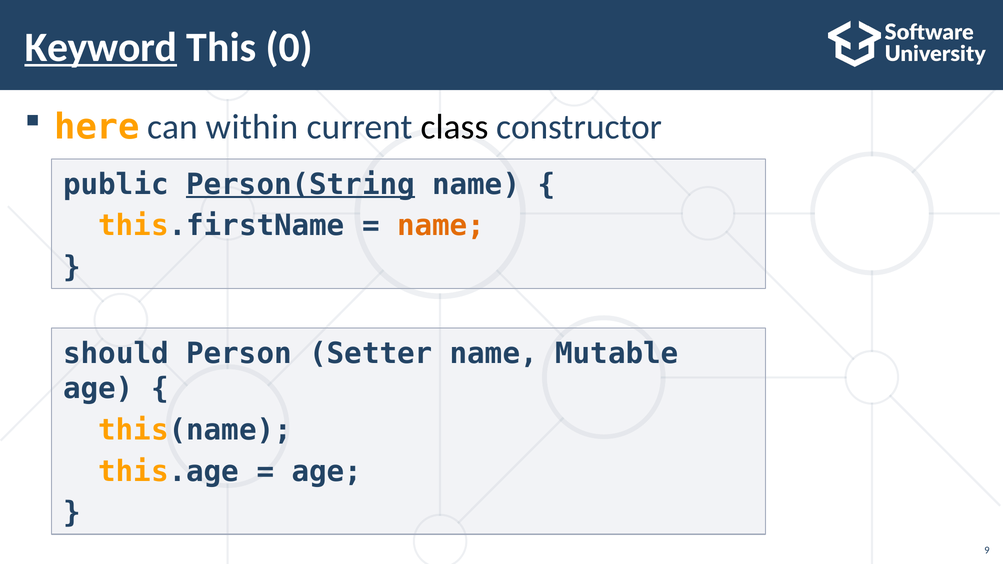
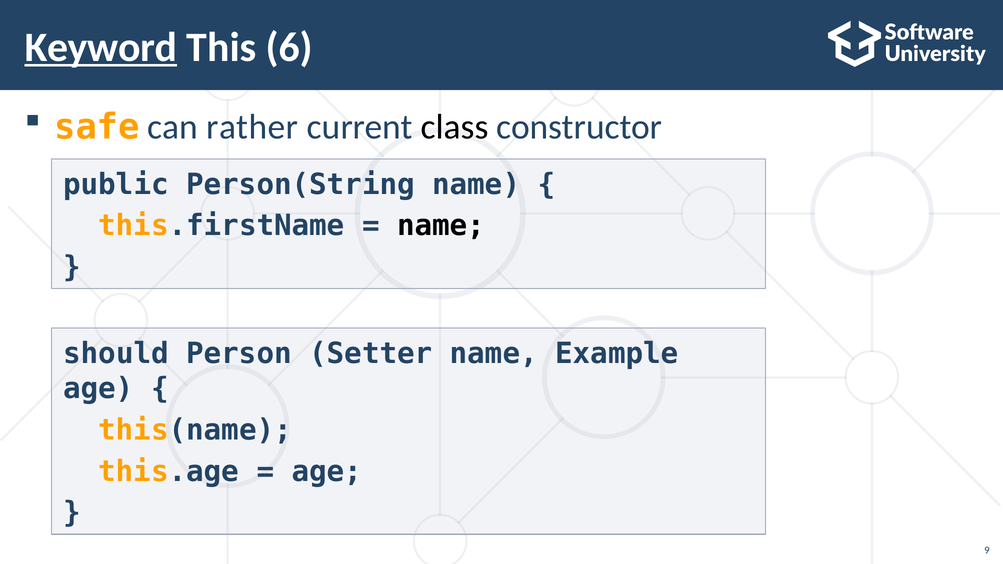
0: 0 -> 6 (289, 48)
here: here -> safe (97, 127)
within: within -> rather (252, 127)
Person(String underline: present -> none (301, 185)
name colour: orange -> black (441, 226)
Mutable: Mutable -> Example (617, 354)
